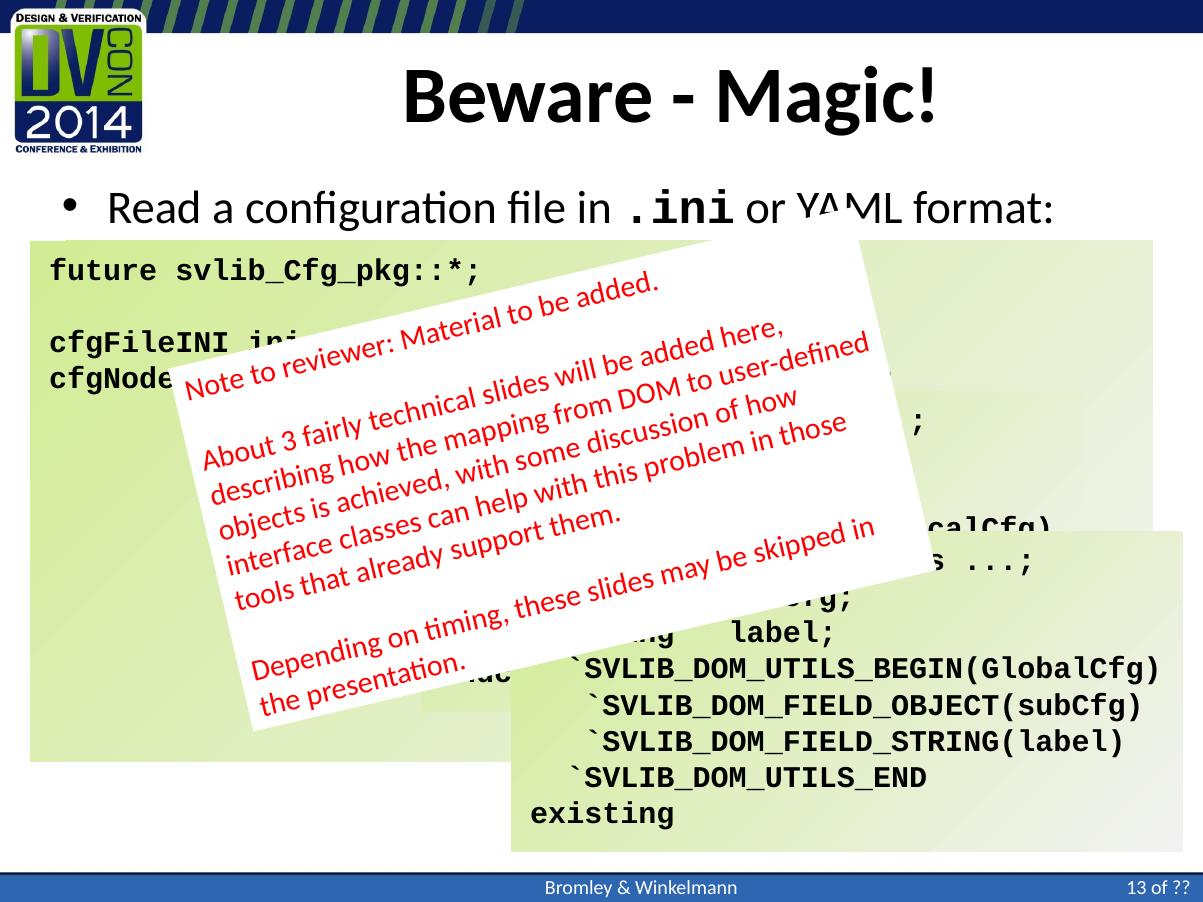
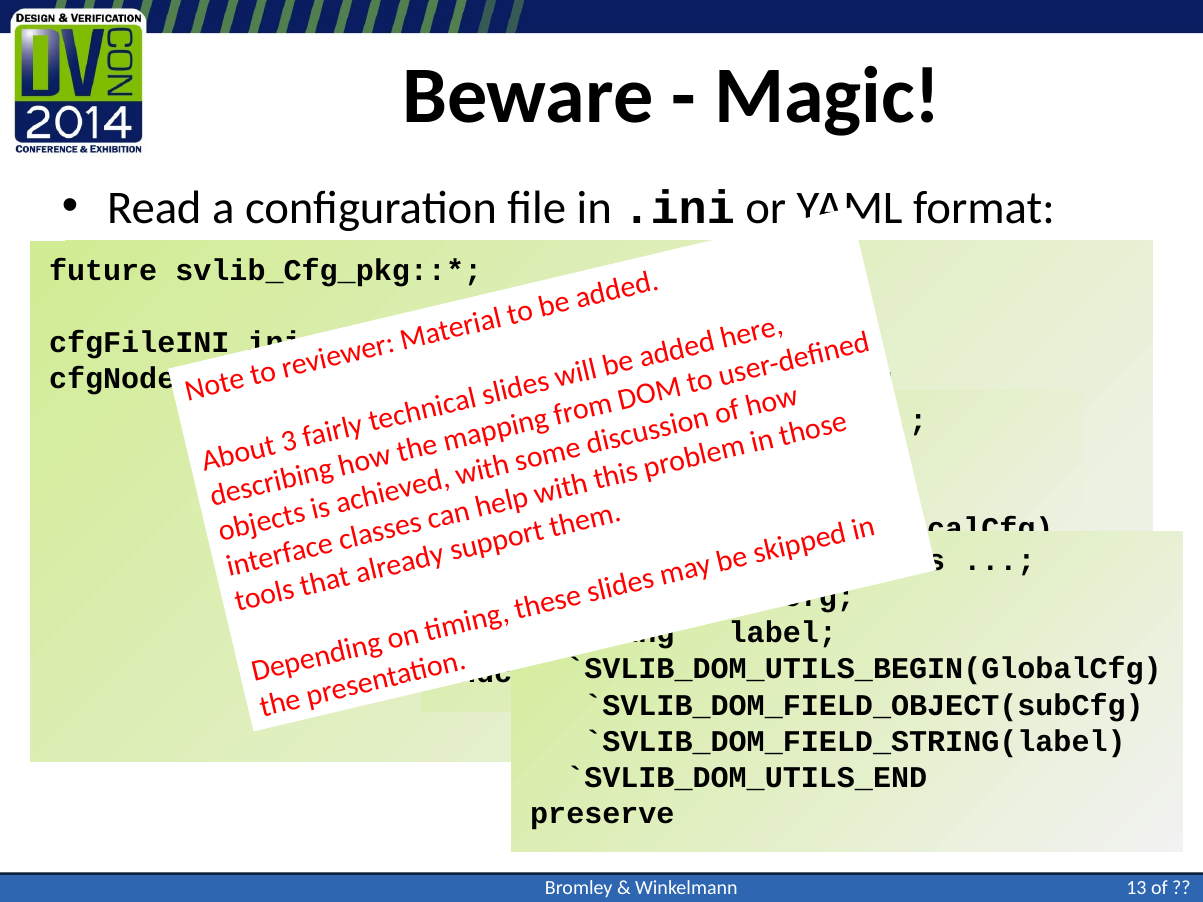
existing: existing -> preserve (602, 814)
